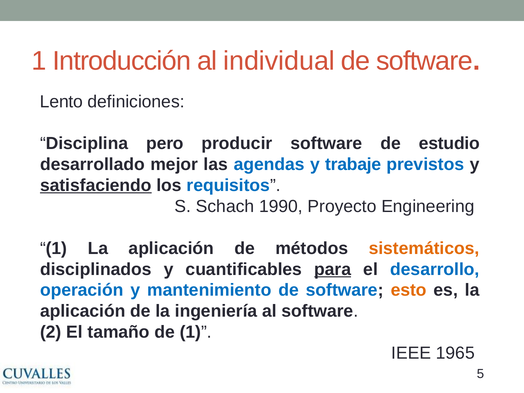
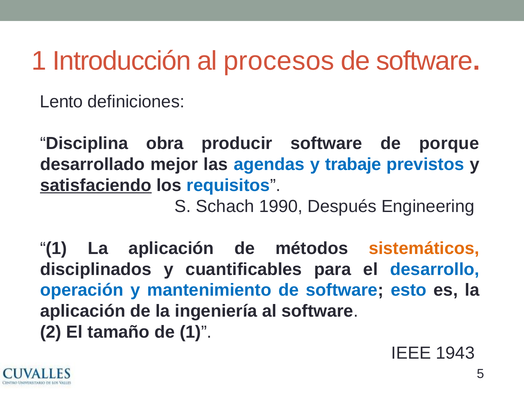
individual: individual -> procesos (279, 61)
pero: pero -> obra (165, 144)
estudio: estudio -> porque (449, 144)
Proyecto: Proyecto -> Después (342, 206)
para underline: present -> none (333, 269)
esto colour: orange -> blue (409, 290)
1965: 1965 -> 1943 (455, 353)
